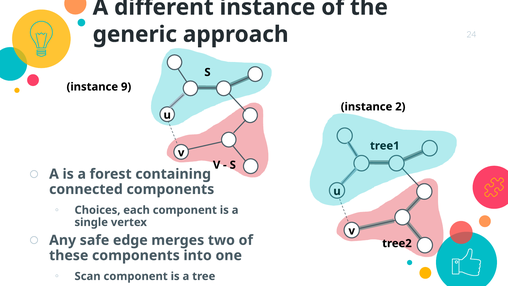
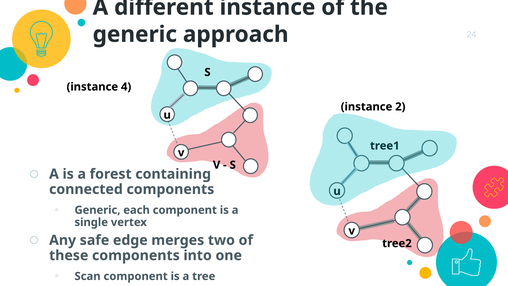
9: 9 -> 4 (126, 87)
Choices: Choices -> Generic (97, 210)
